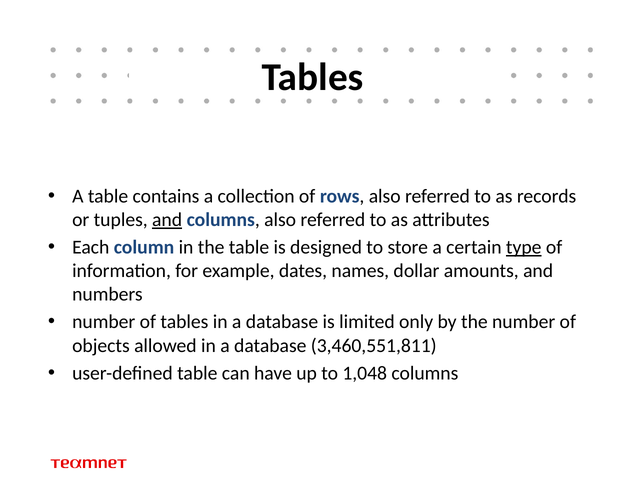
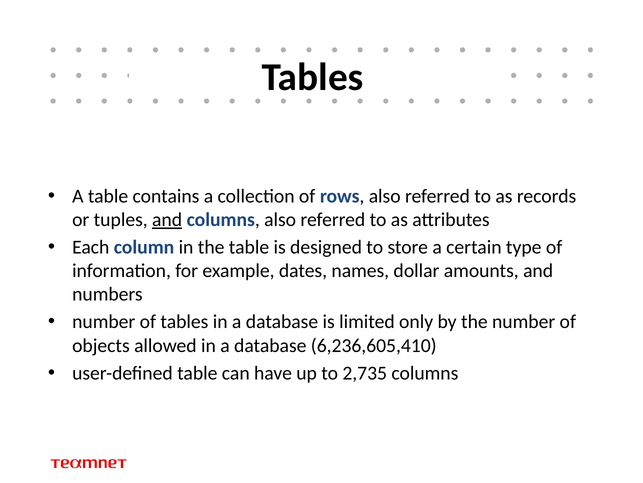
type underline: present -> none (524, 247)
3,460,551,811: 3,460,551,811 -> 6,236,605,410 (374, 345)
1,048: 1,048 -> 2,735 (365, 373)
